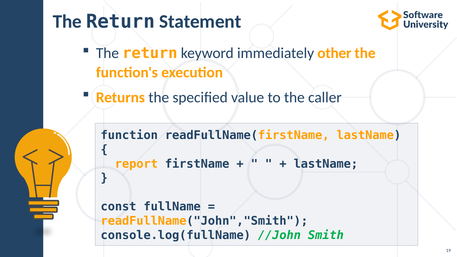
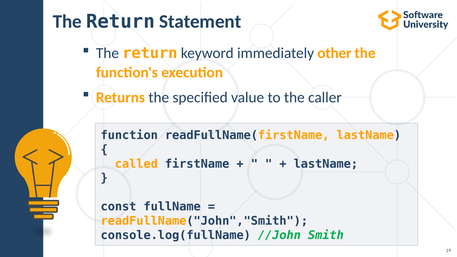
report: report -> called (136, 164)
